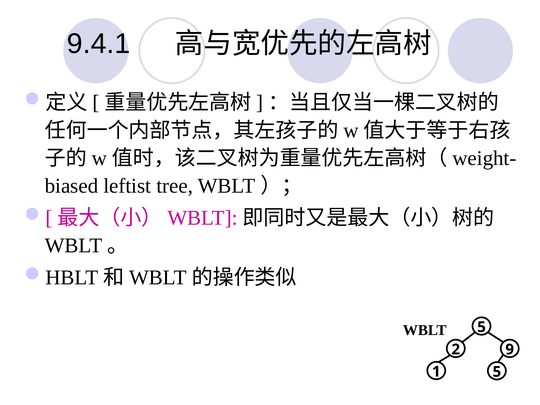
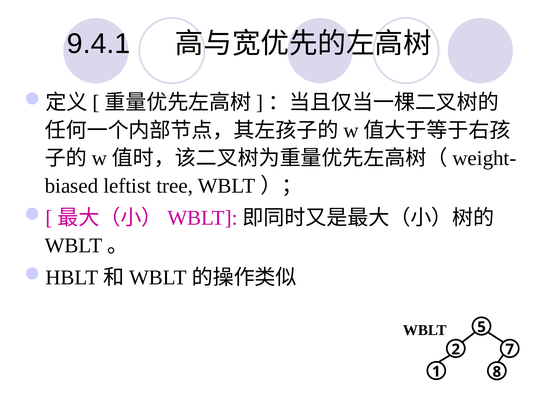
9: 9 -> 7 (510, 349)
1 5: 5 -> 8 (497, 372)
